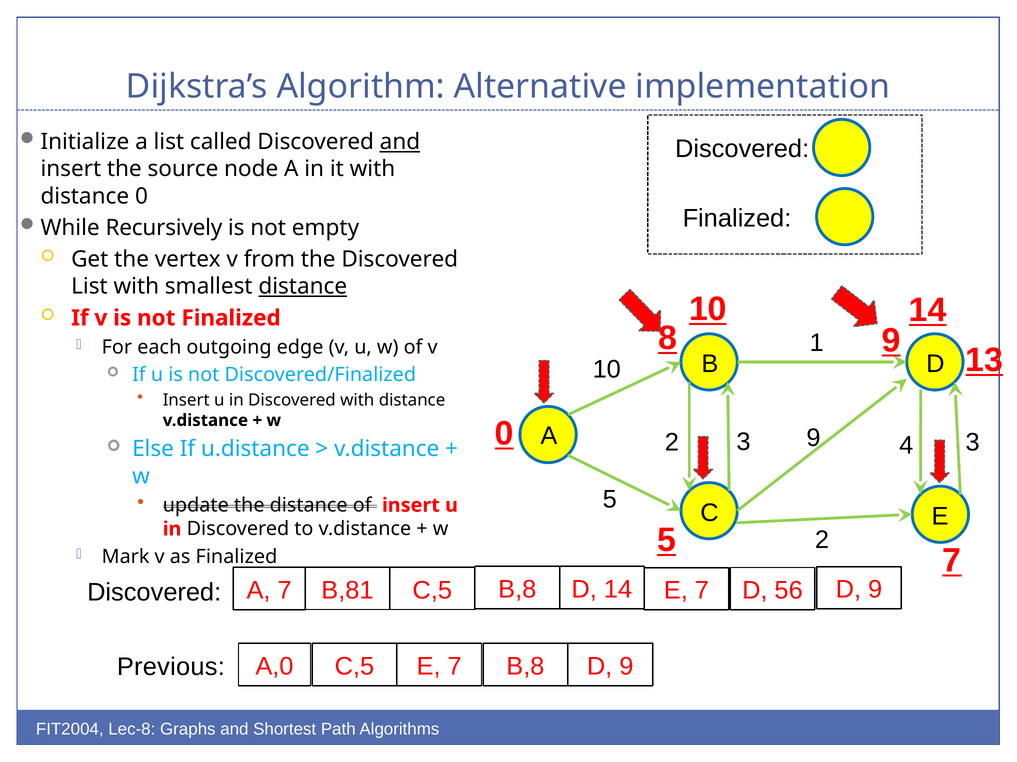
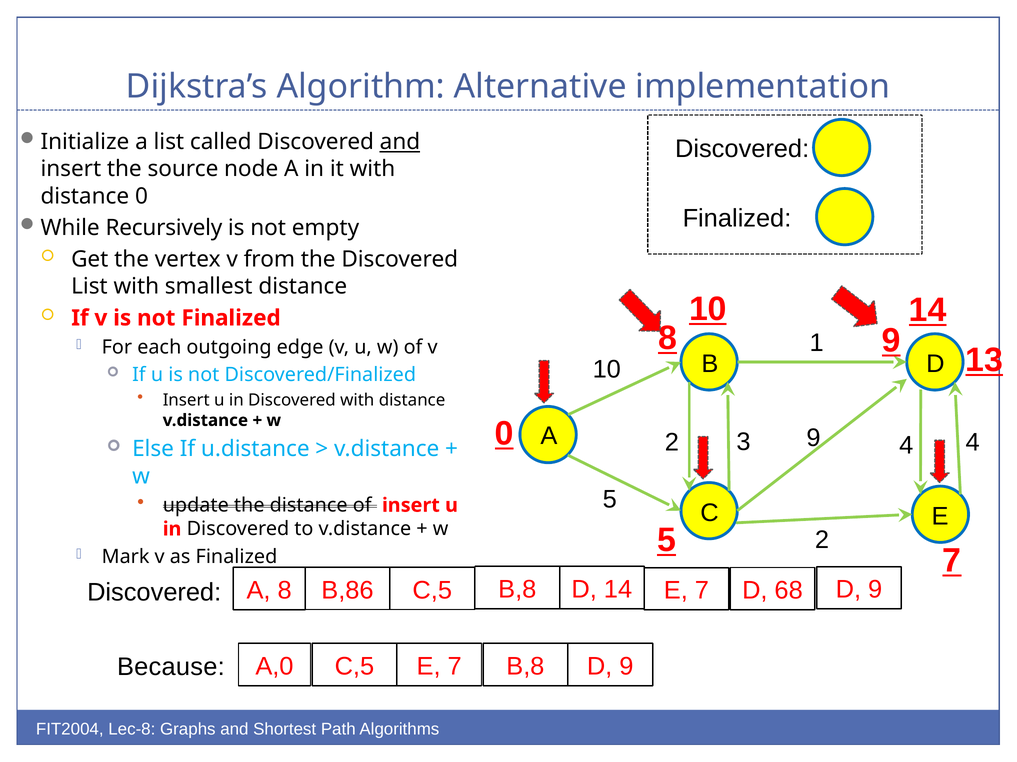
distance underline: present -> none (303, 287)
4 3: 3 -> 4 (973, 443)
B,81: B,81 -> B,86 (347, 591)
A 7: 7 -> 8 (285, 591)
56: 56 -> 68 (789, 591)
Previous: Previous -> Because (171, 667)
